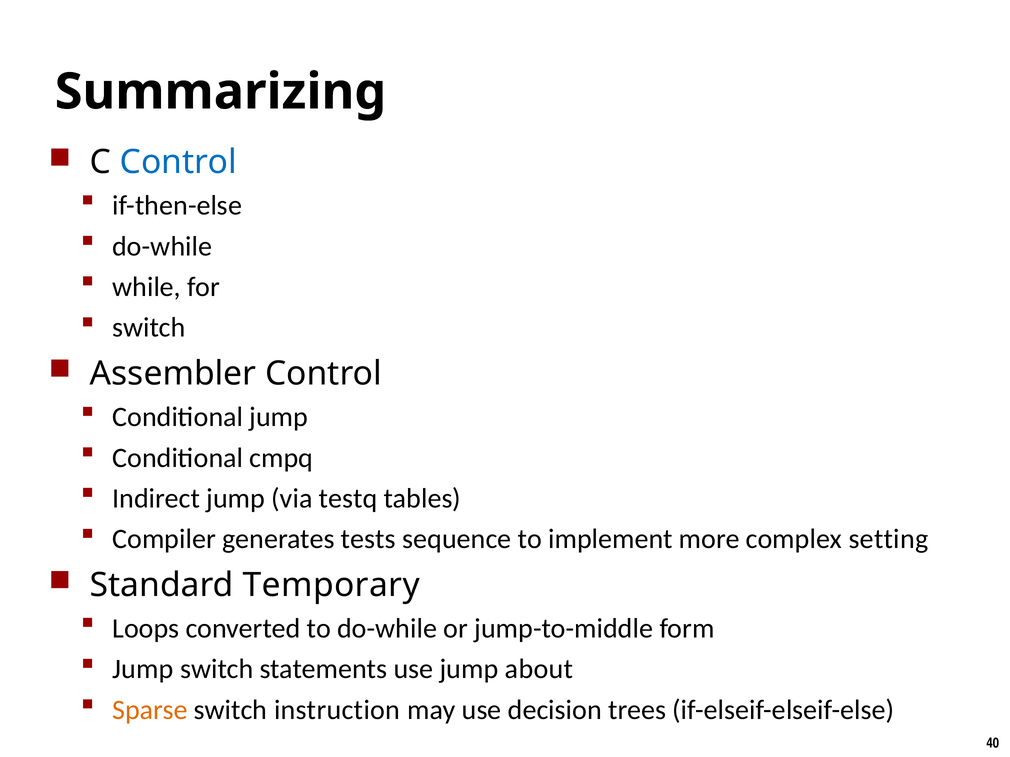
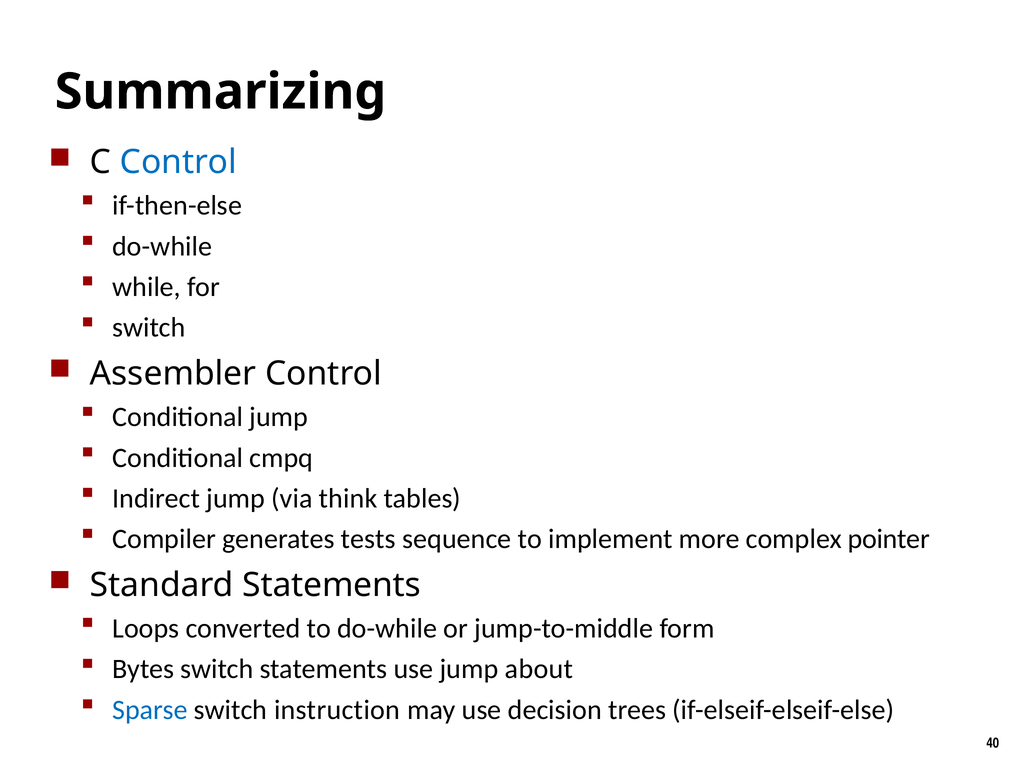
testq: testq -> think (348, 499)
setting: setting -> pointer (889, 539)
Standard Temporary: Temporary -> Statements (332, 585)
Jump: Jump -> Bytes (143, 670)
Sparse colour: orange -> blue (150, 710)
